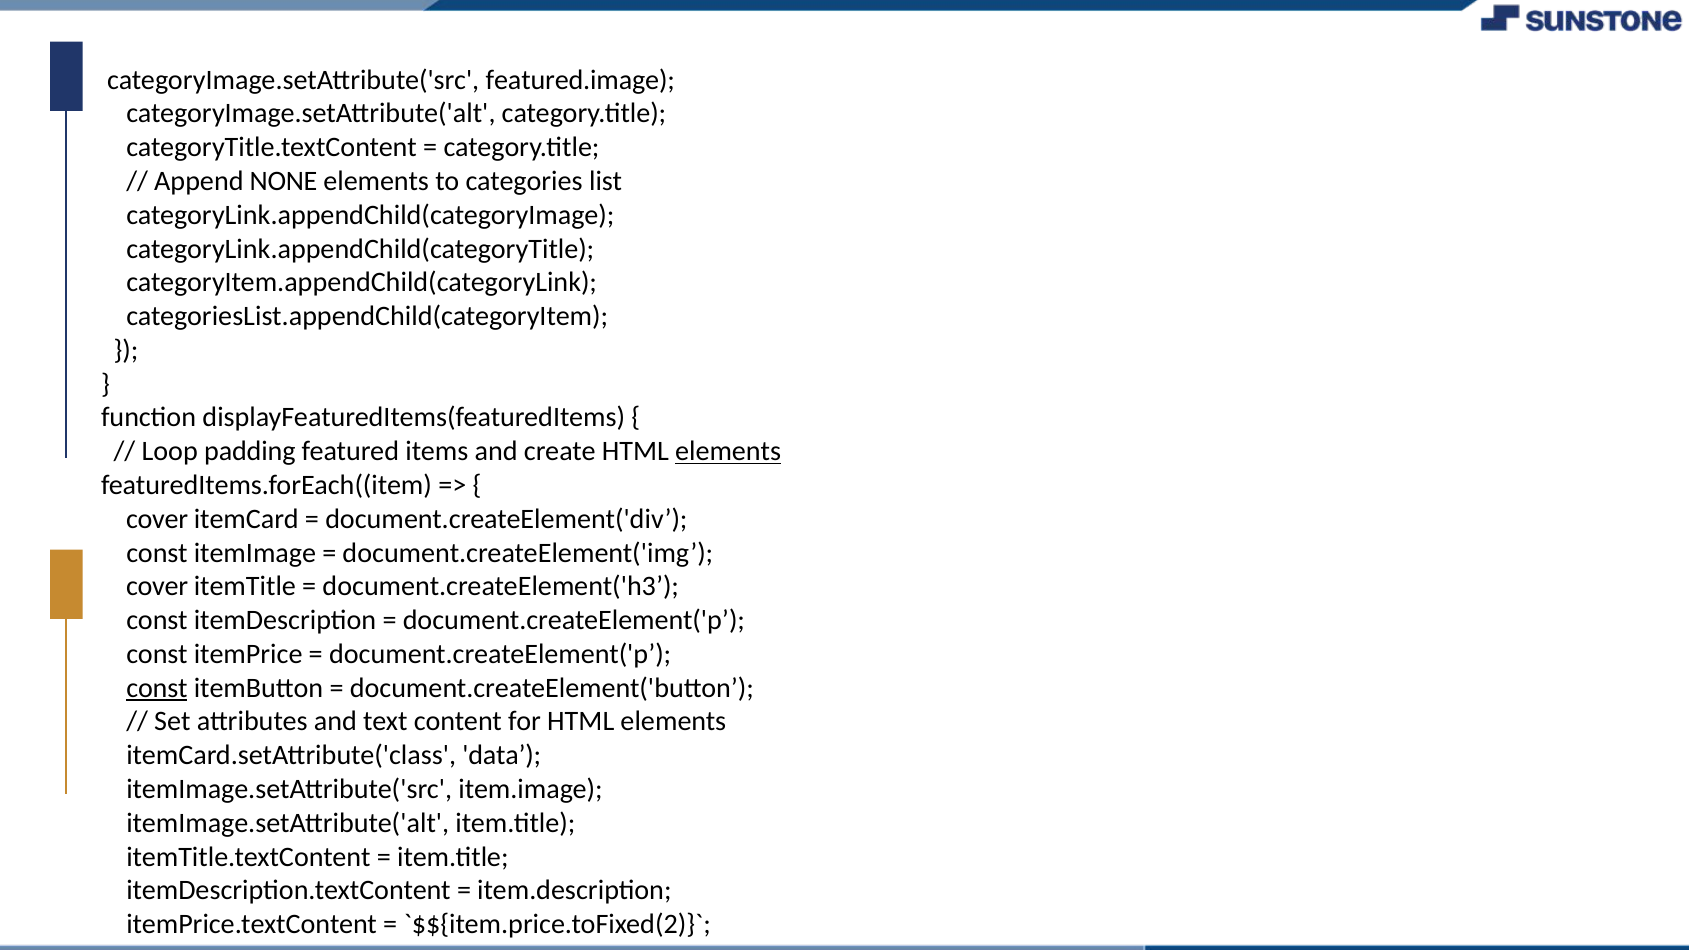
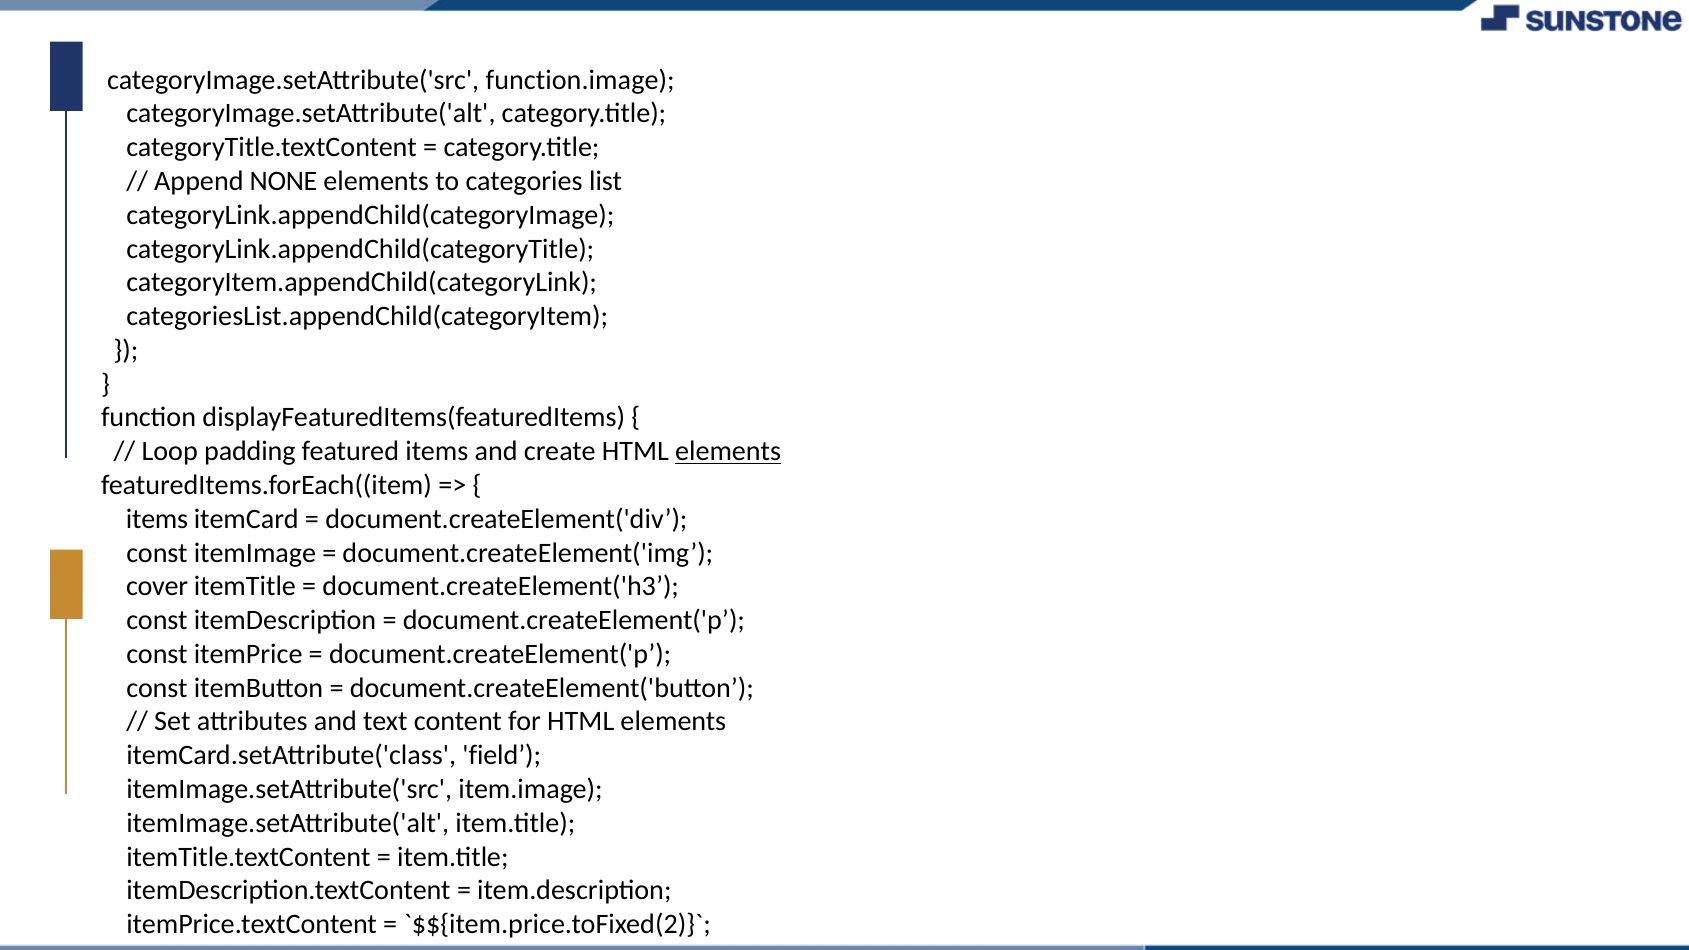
featured.image: featured.image -> function.image (580, 80)
cover: cover -> items (157, 519)
const underline: present -> none (157, 688)
data: data -> field (502, 755)
